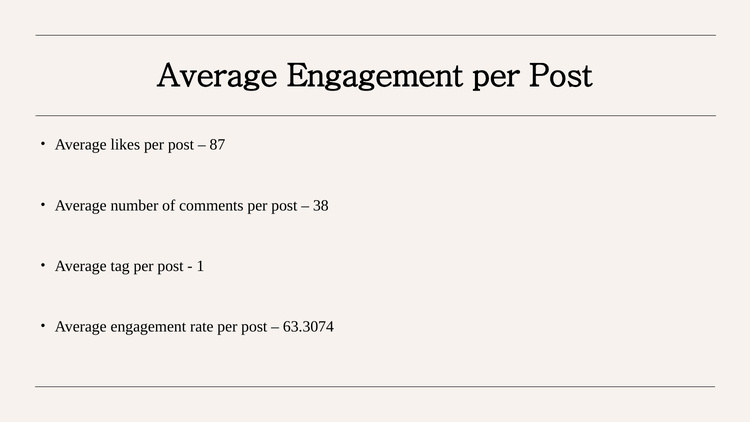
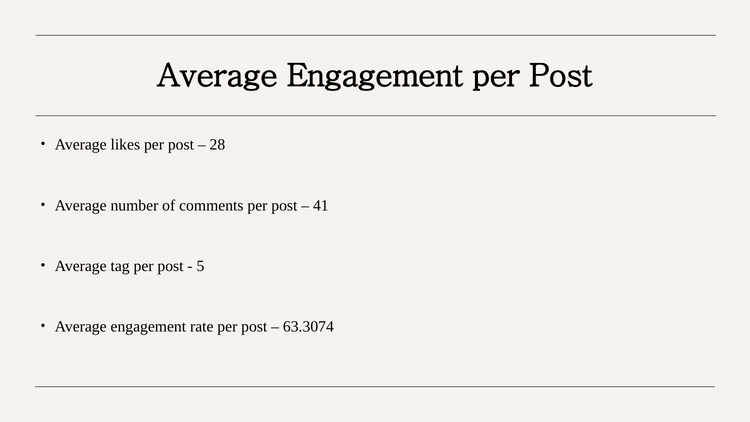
87: 87 -> 28 (217, 145)
38: 38 -> 41 (321, 205)
1: 1 -> 5 (200, 266)
